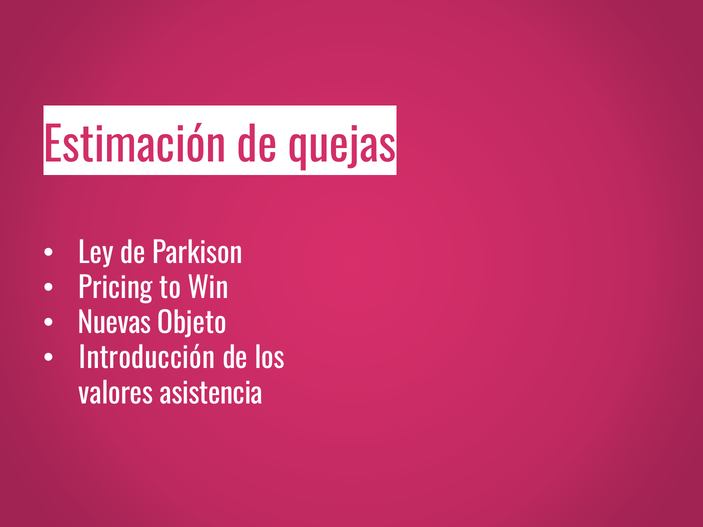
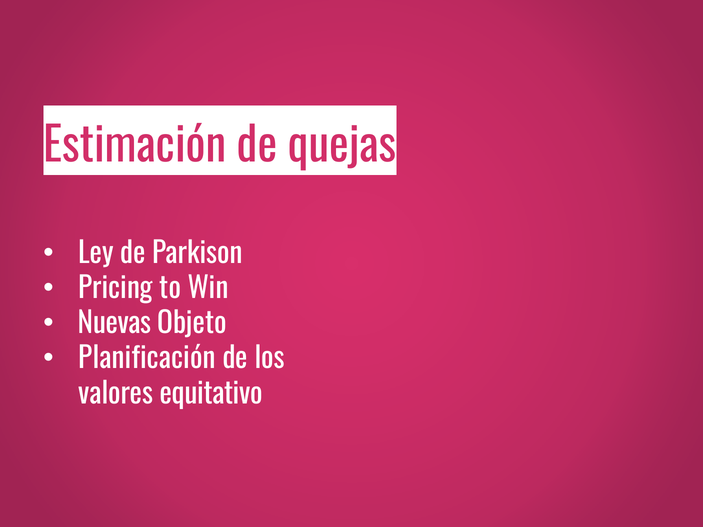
Introducción: Introducción -> Planificación (147, 359)
asistencia: asistencia -> equitativo (211, 394)
